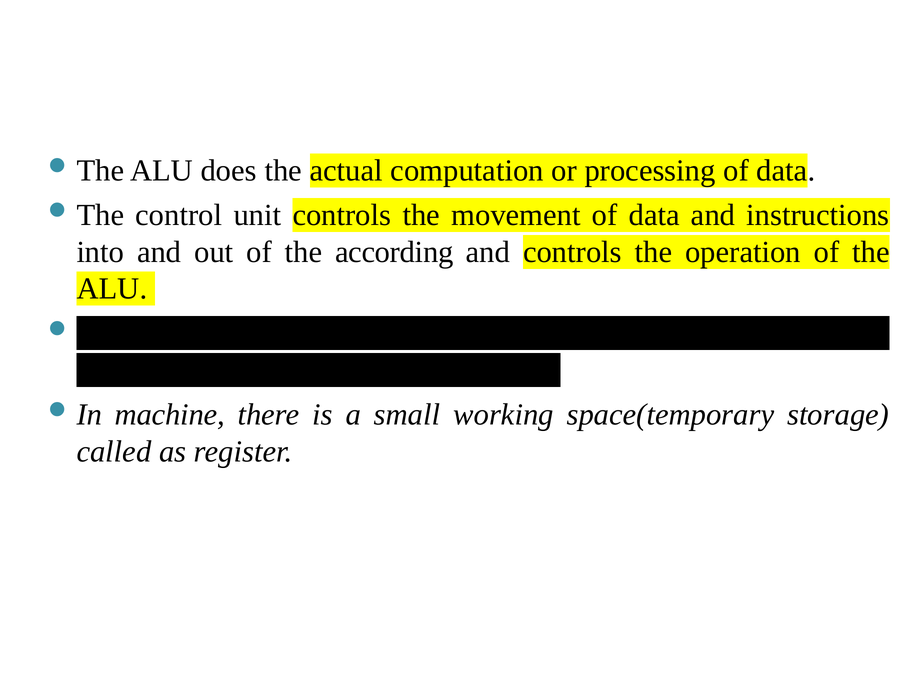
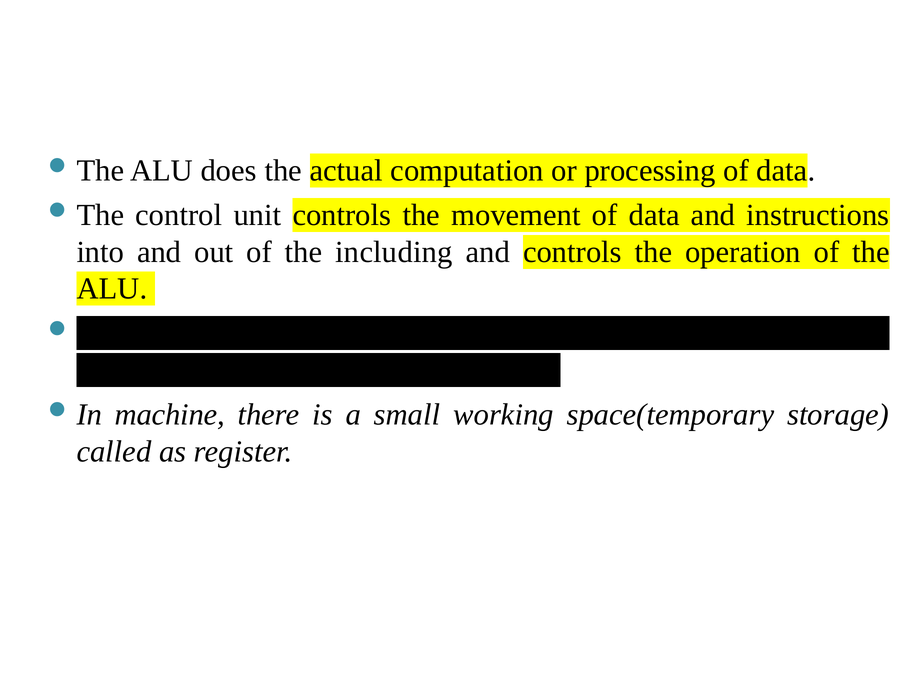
according: according -> including (394, 252)
